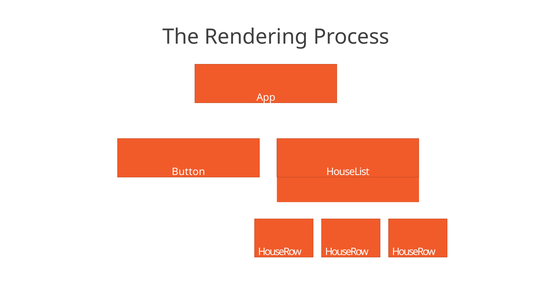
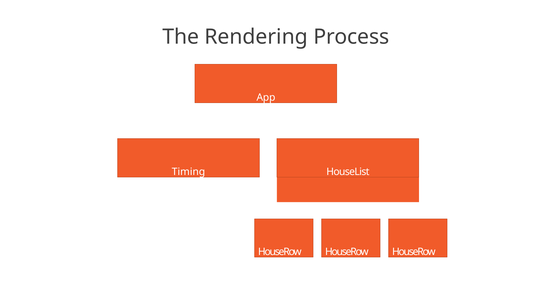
Button: Button -> Timing (188, 172)
